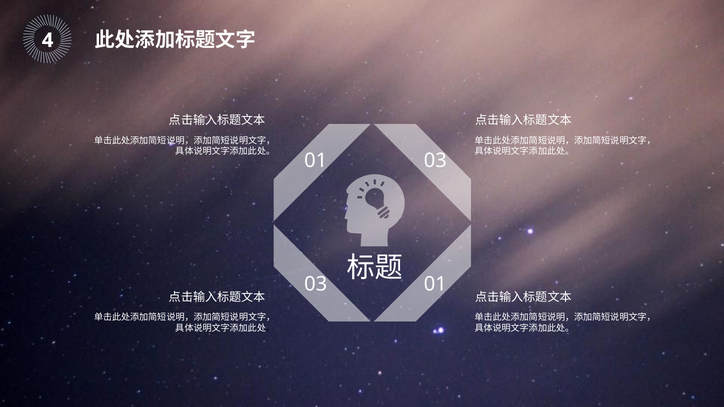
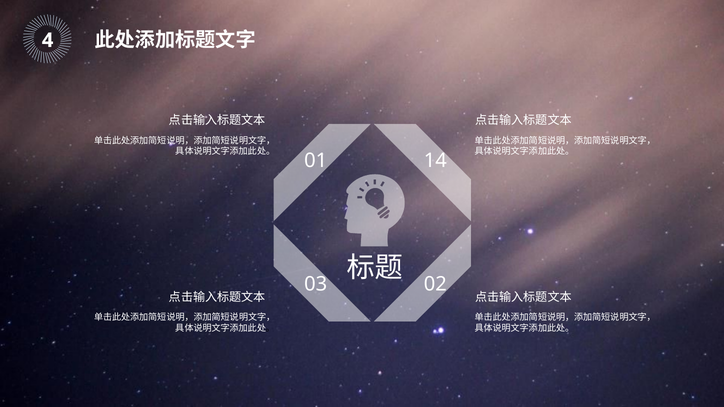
01 03: 03 -> 14 (435, 161)
03 01: 01 -> 02 (435, 284)
